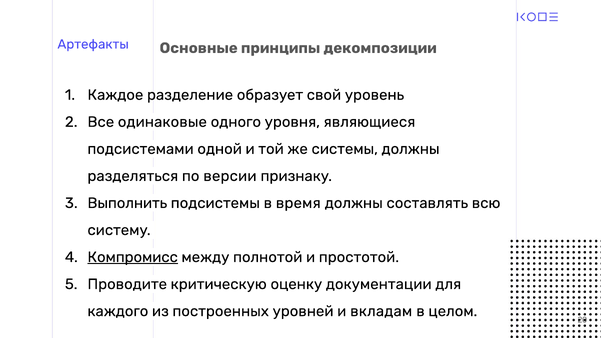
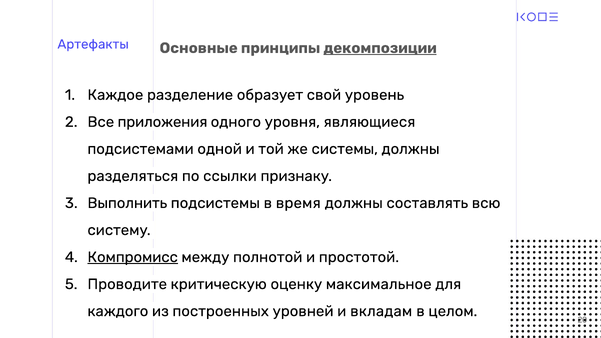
декомпозиции underline: none -> present (380, 48)
одинаковые: одинаковые -> приложения (162, 122)
версии: версии -> ссылки (230, 176)
документации: документации -> максимальное (379, 284)
